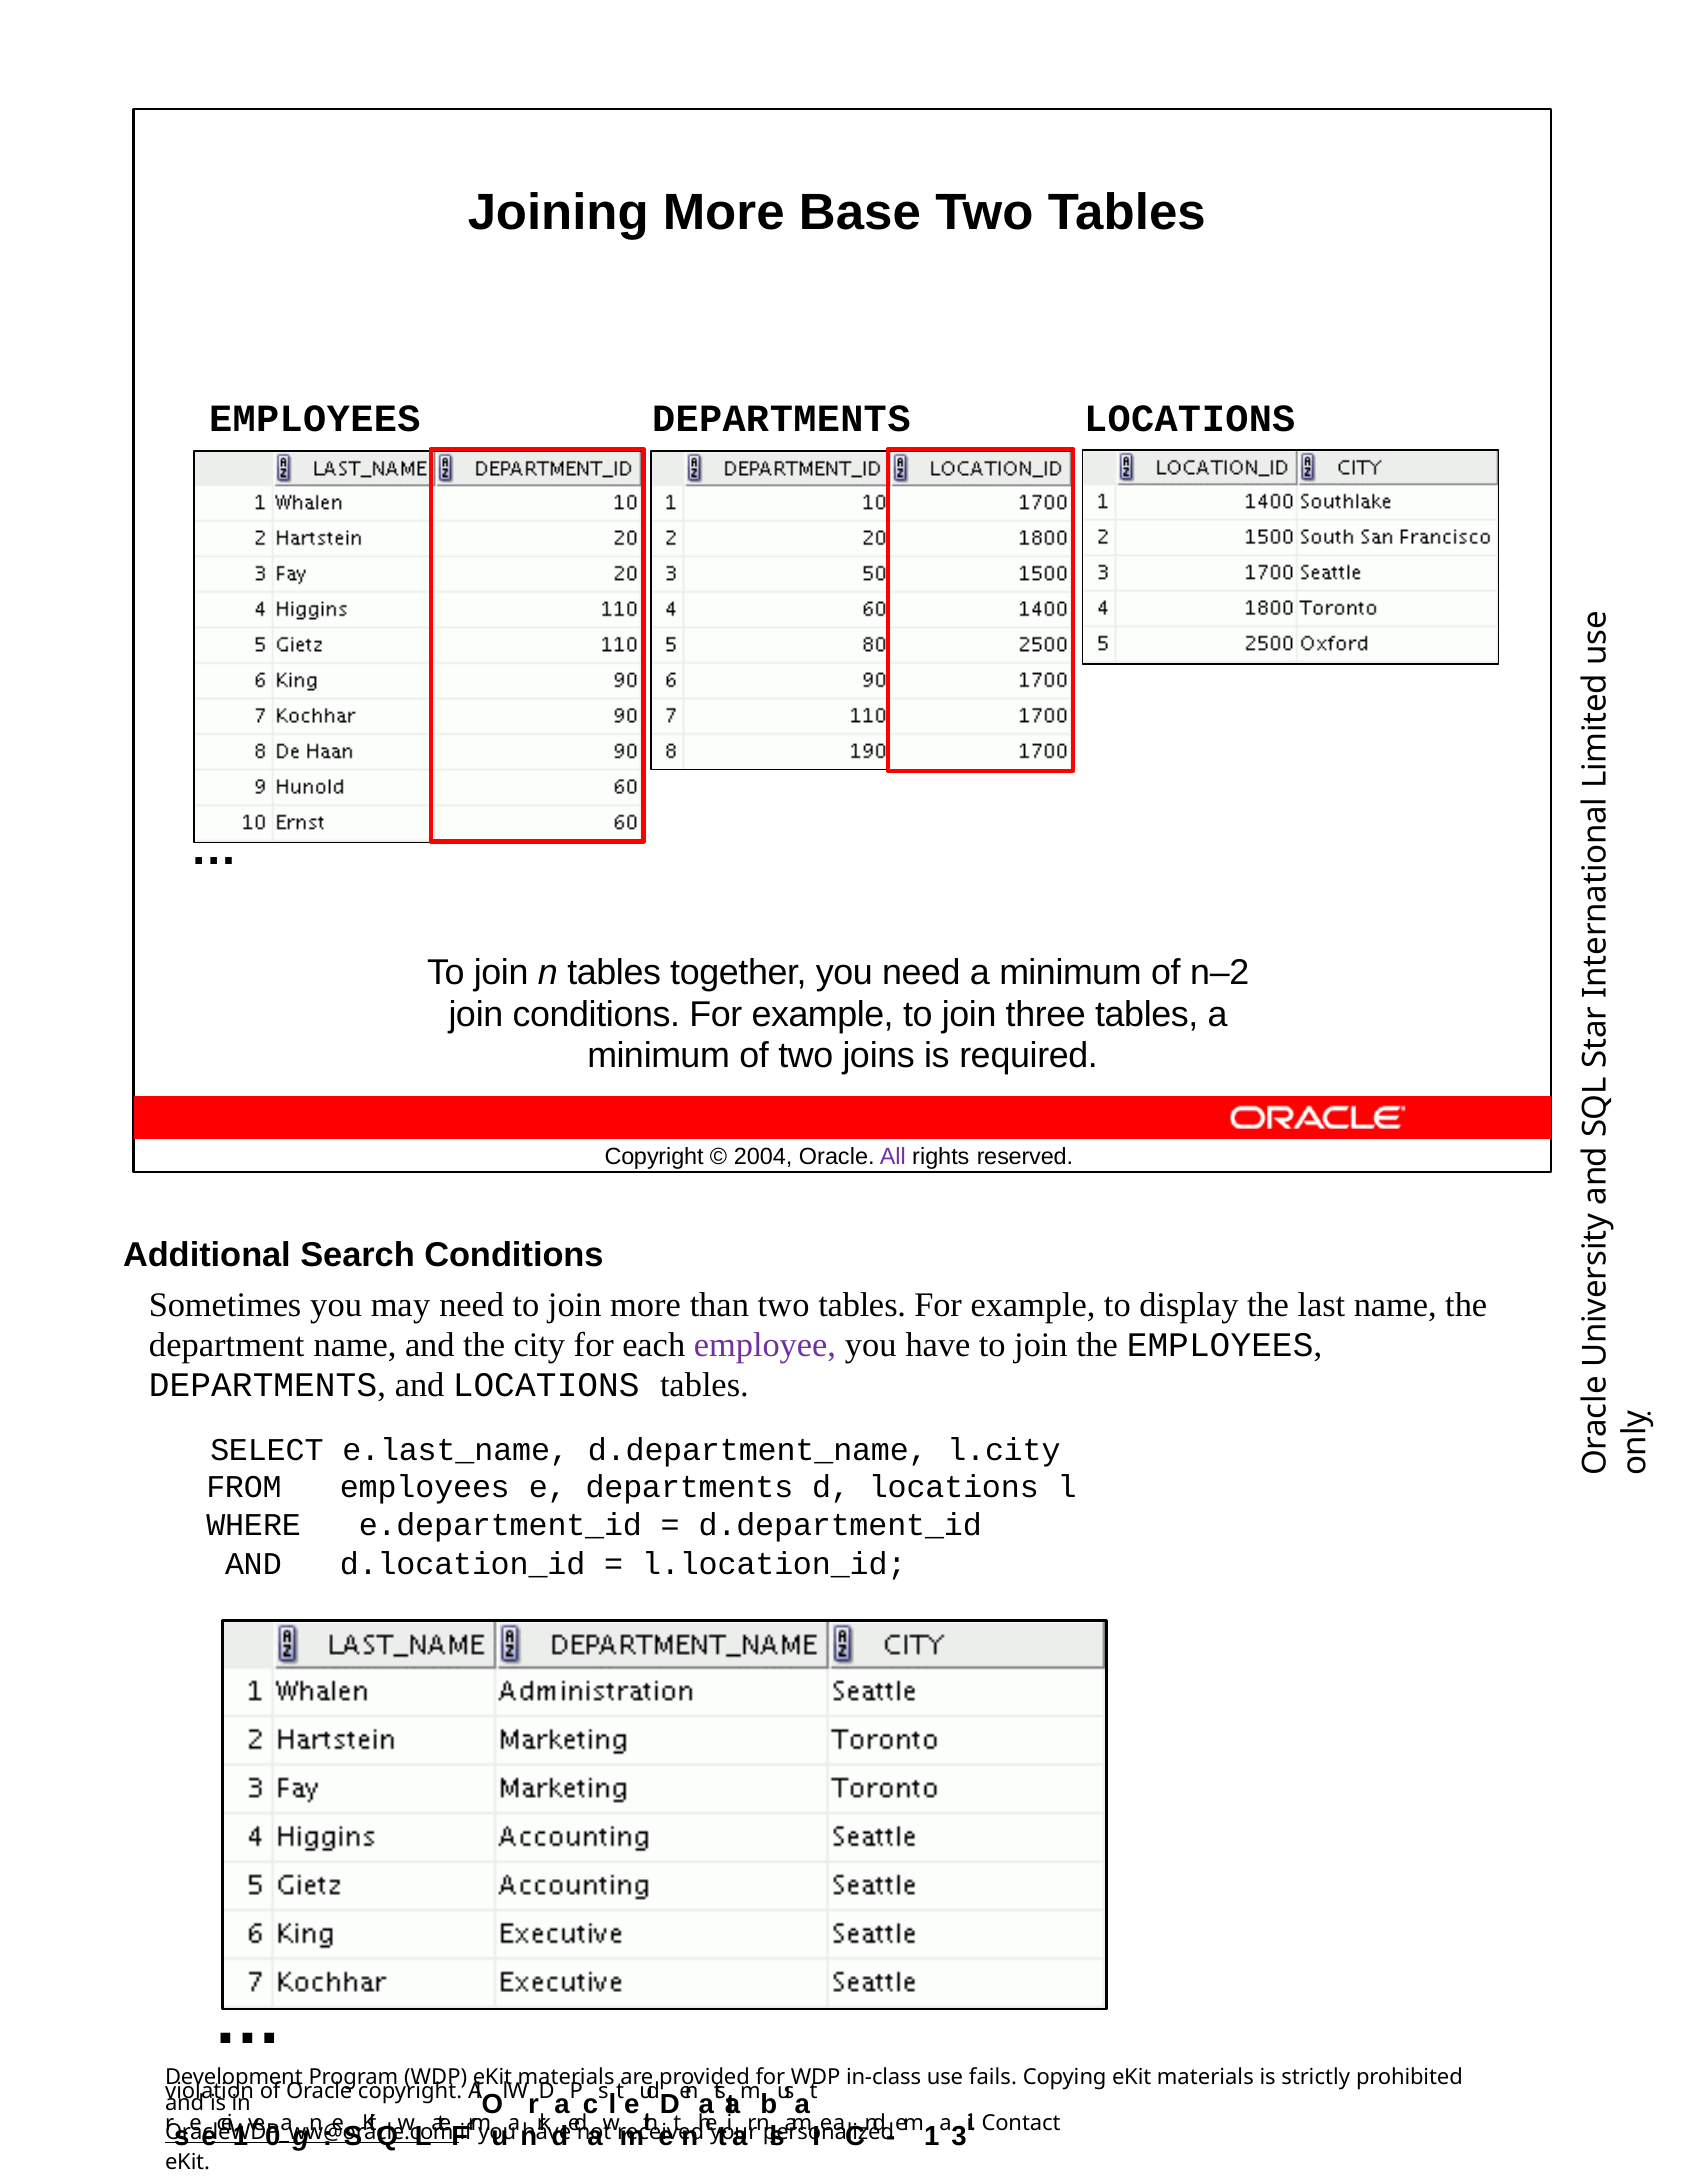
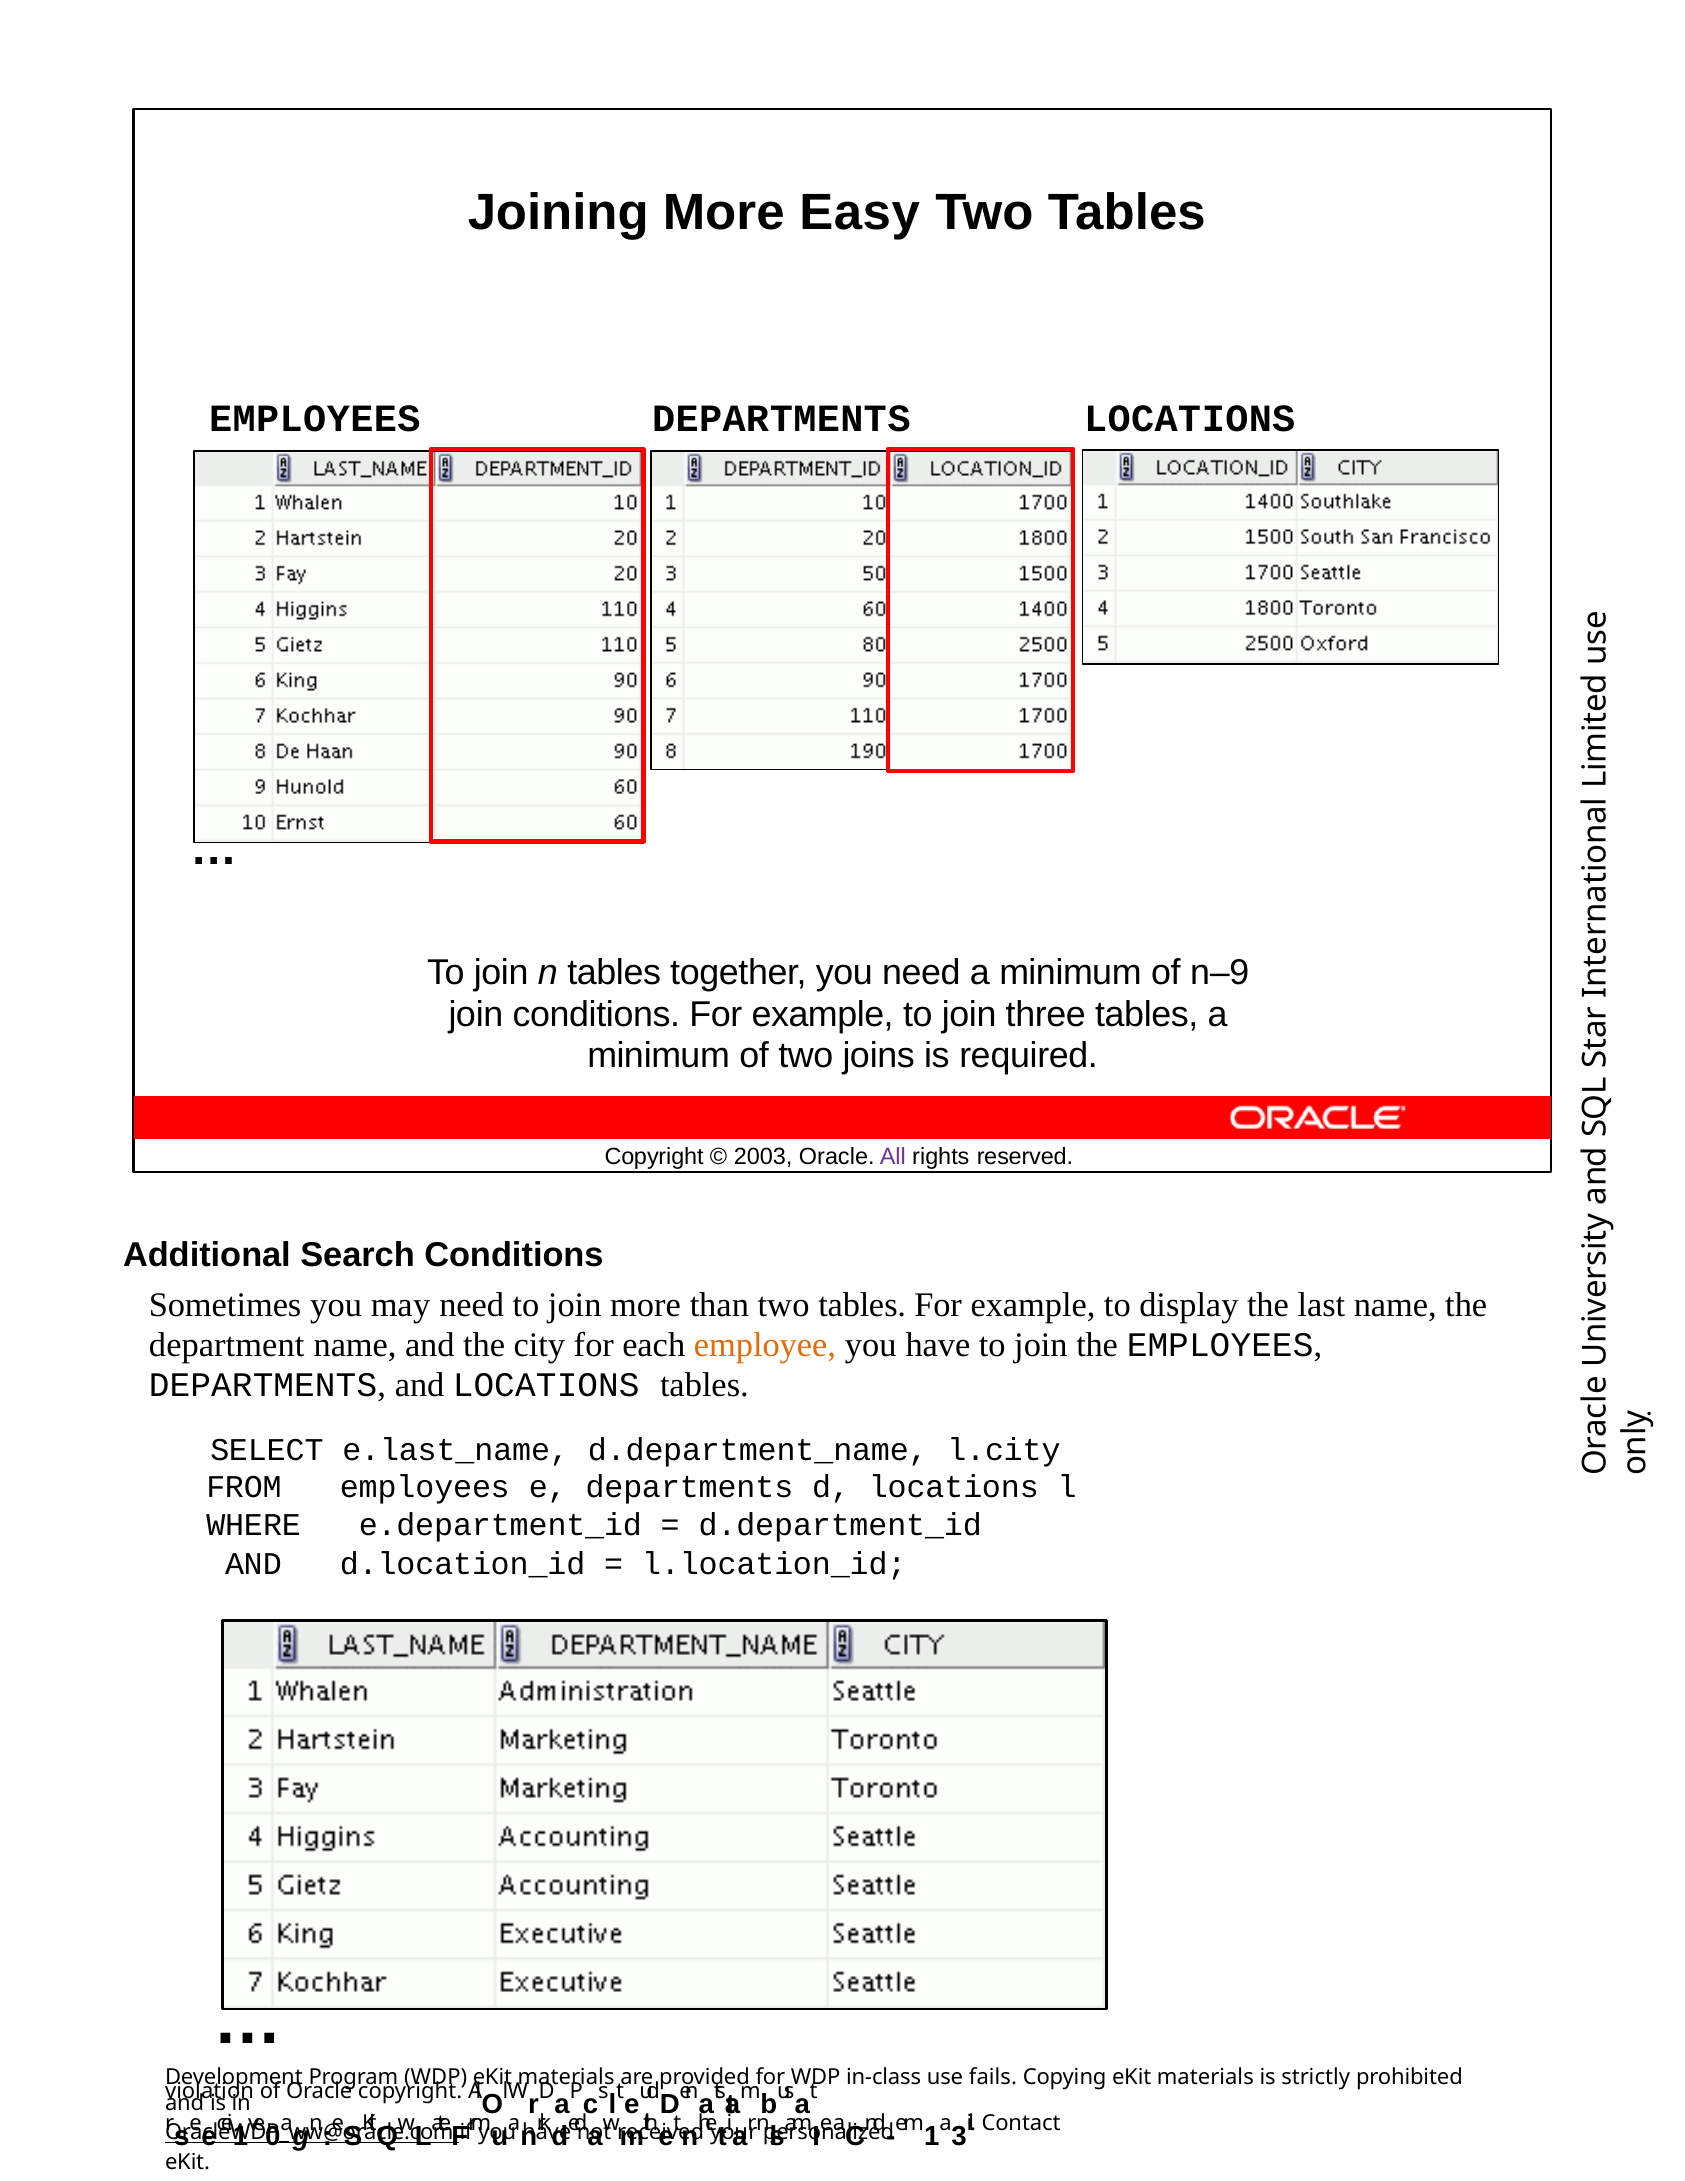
Base: Base -> Easy (860, 212)
n–2: n–2 -> n–9 (1220, 972)
2004: 2004 -> 2003 (763, 1157)
employee colour: purple -> orange (765, 1344)
